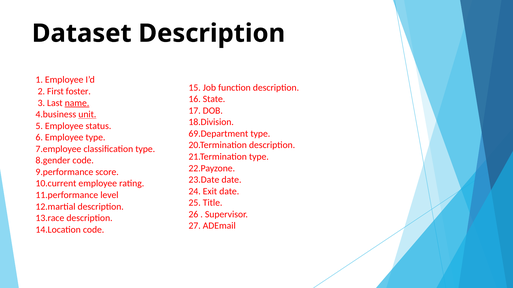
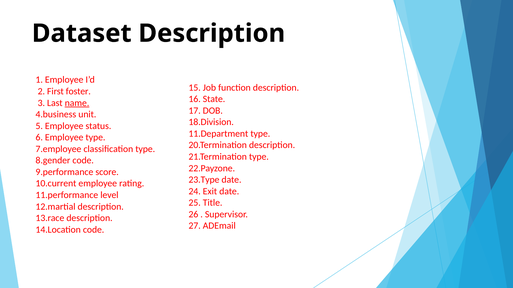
unit underline: present -> none (87, 115)
69.Department: 69.Department -> 11.Department (218, 134)
23.Date: 23.Date -> 23.Type (204, 180)
